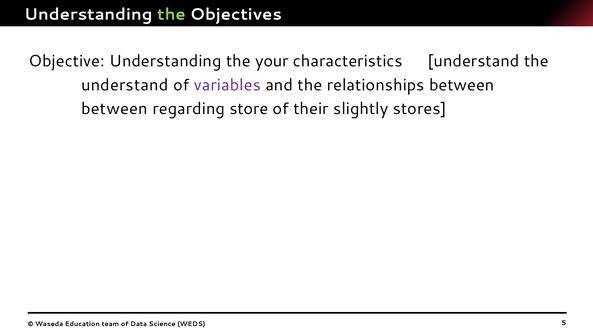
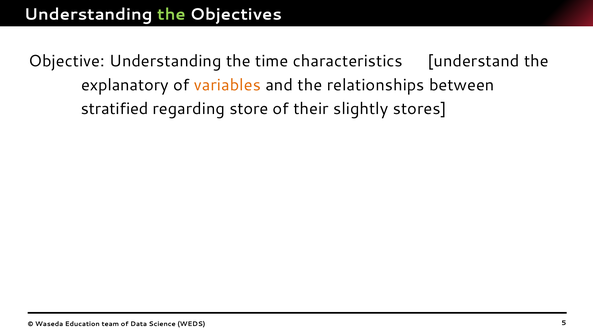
your: your -> time (272, 61)
understand: understand -> explanatory (125, 85)
variables colour: purple -> orange (227, 85)
between: between -> stratified (115, 109)
